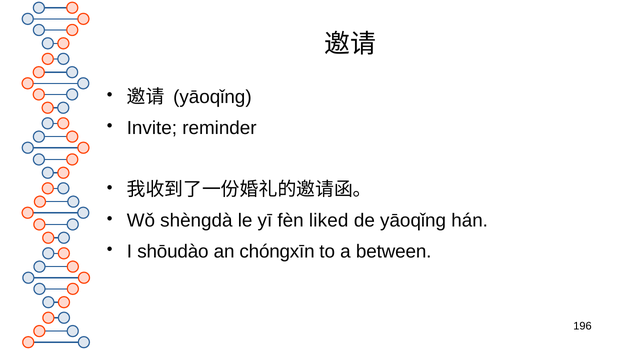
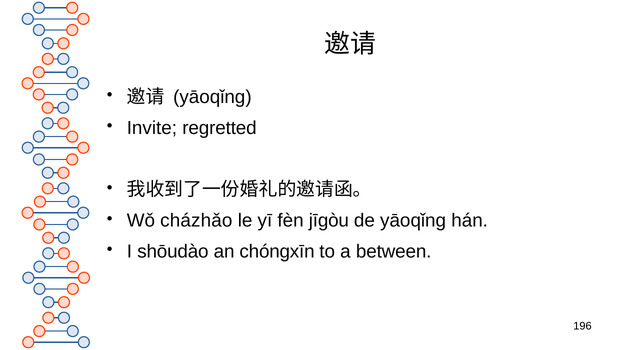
reminder: reminder -> regretted (219, 128)
shèngdà: shèngdà -> cházhǎo (196, 221)
liked: liked -> jīgòu (329, 221)
